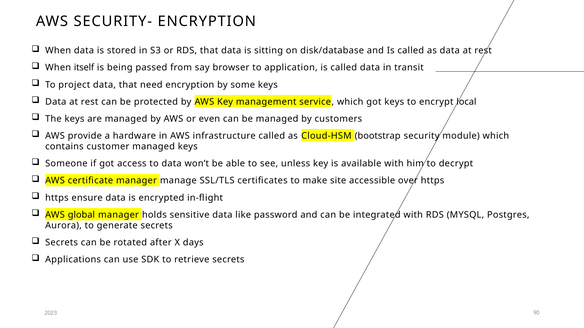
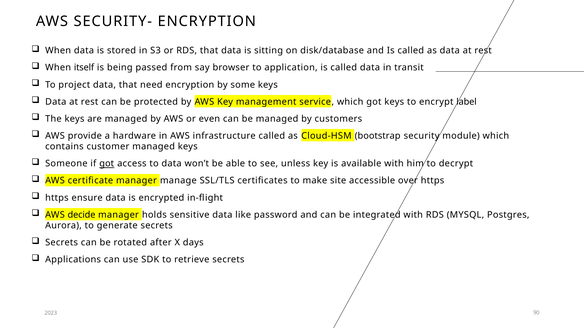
local: local -> label (467, 102)
got underline: none -> present (107, 164)
global: global -> decide (82, 215)
